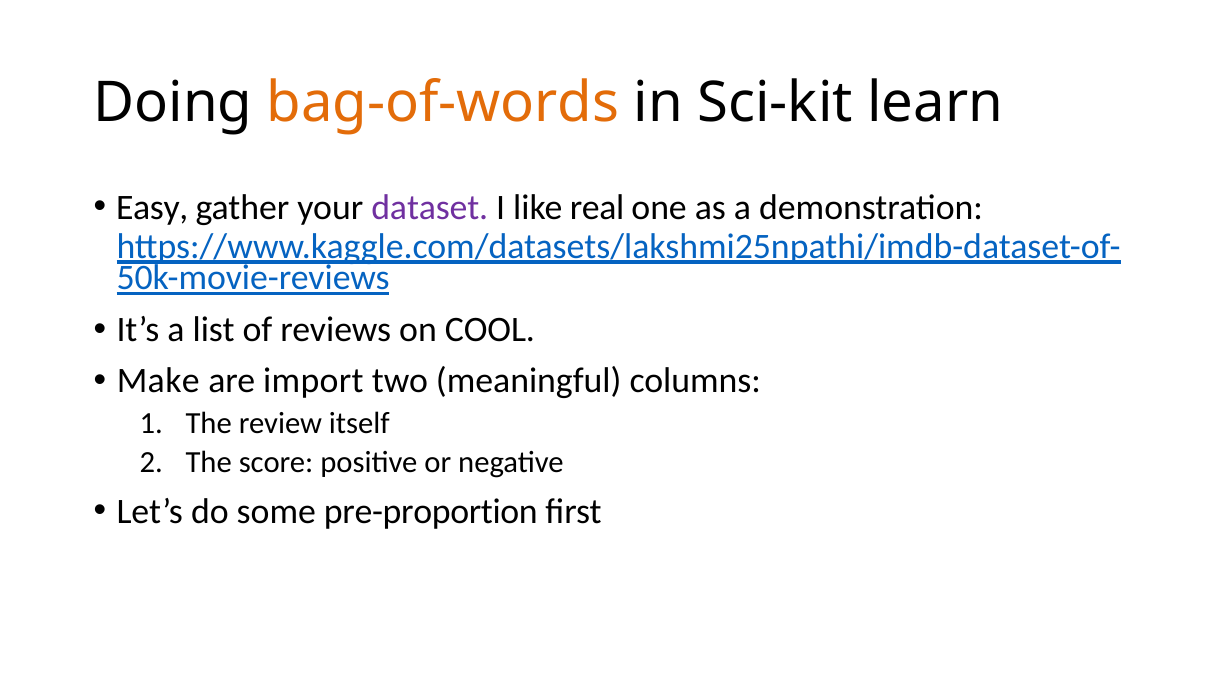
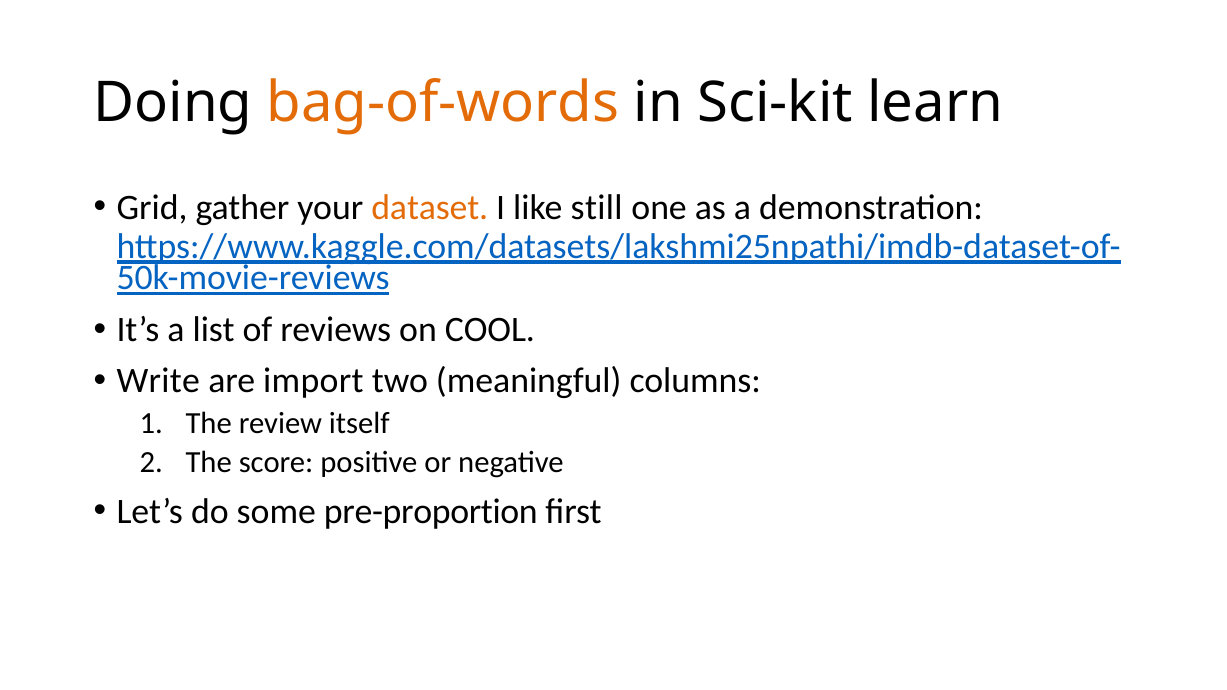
Easy: Easy -> Grid (152, 207)
dataset colour: purple -> orange (430, 207)
real: real -> still (597, 207)
Make: Make -> Write (158, 381)
